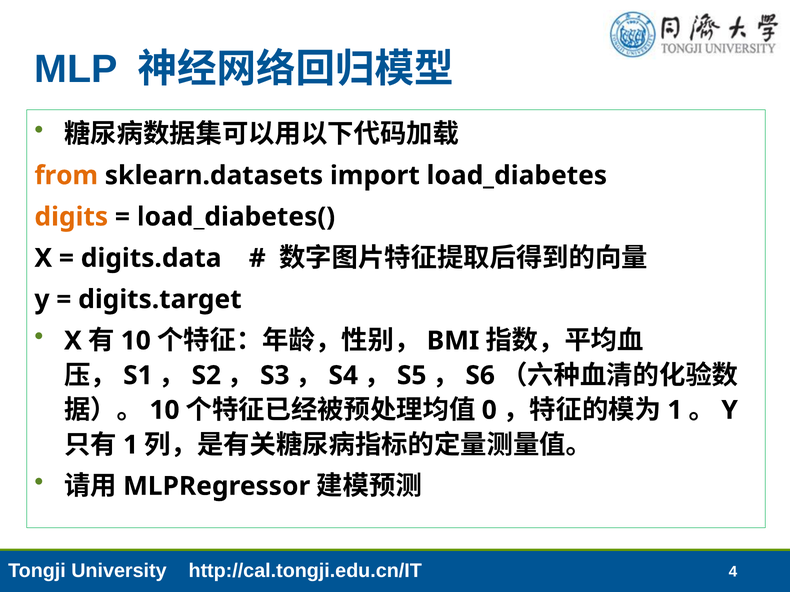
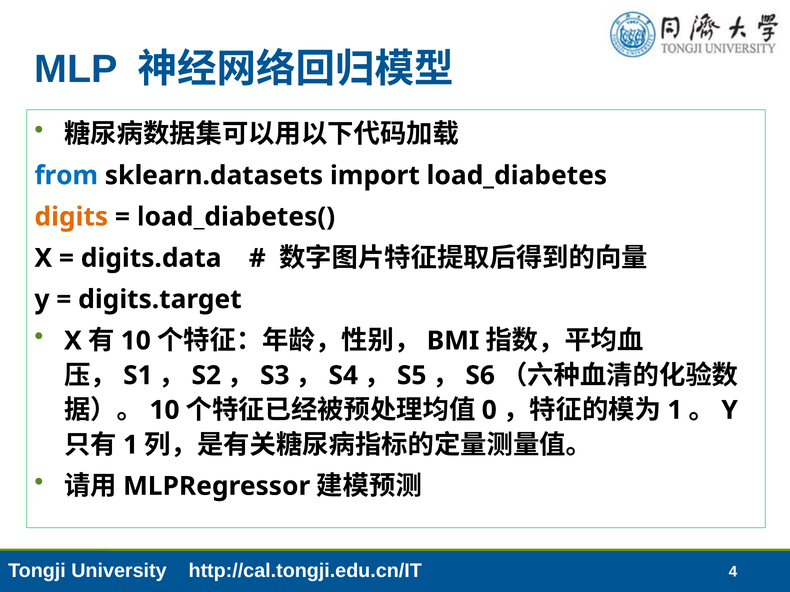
from colour: orange -> blue (66, 176)
